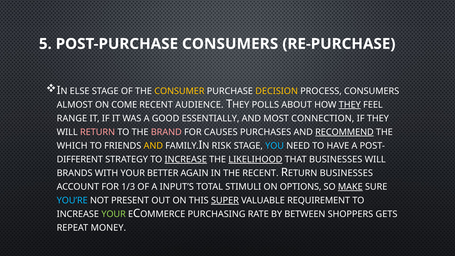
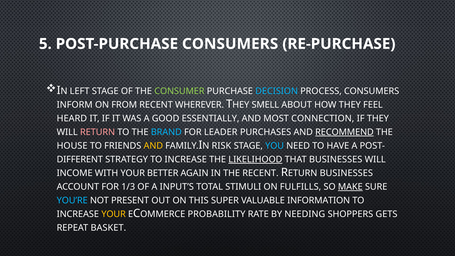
ELSE: ELSE -> LEFT (80, 91)
CONSUMER colour: yellow -> light green (179, 91)
DECISION colour: yellow -> light blue (277, 91)
ALMOST: ALMOST -> INFORM (75, 105)
COME: COME -> FROM (124, 105)
AUDIENCE: AUDIENCE -> WHEREVER (199, 105)
POLLS: POLLS -> SMELL (265, 105)
THEY underline: present -> none (350, 105)
RANGE: RANGE -> HEARD (72, 118)
BRAND colour: pink -> light blue (166, 132)
CAUSES: CAUSES -> LEADER (221, 132)
WHICH: WHICH -> HOUSE (72, 146)
INCREASE underline: present -> none (186, 159)
BRANDS: BRANDS -> INCOME (75, 173)
OPTIONS: OPTIONS -> FULFILLS (301, 187)
SUPER underline: present -> none (225, 200)
REQUIREMENT: REQUIREMENT -> INFORMATION (319, 200)
YOUR colour: light green -> yellow (114, 214)
PURCHASING: PURCHASING -> PROBABILITY (217, 214)
BETWEEN: BETWEEN -> NEEDING (305, 214)
MONEY: MONEY -> BASKET (108, 228)
